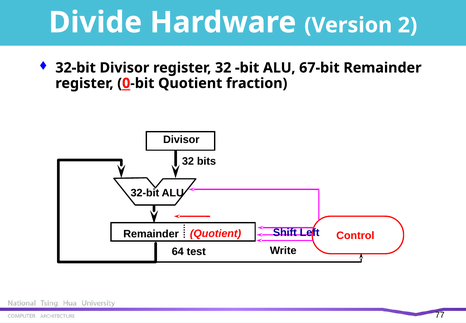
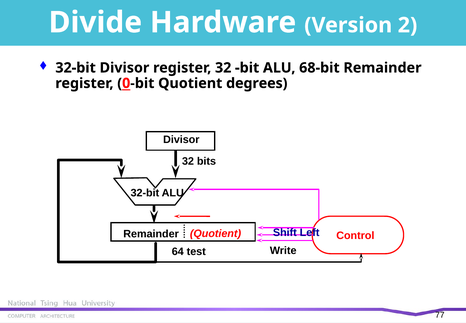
67-bit: 67-bit -> 68-bit (319, 68)
fraction: fraction -> degrees (257, 83)
